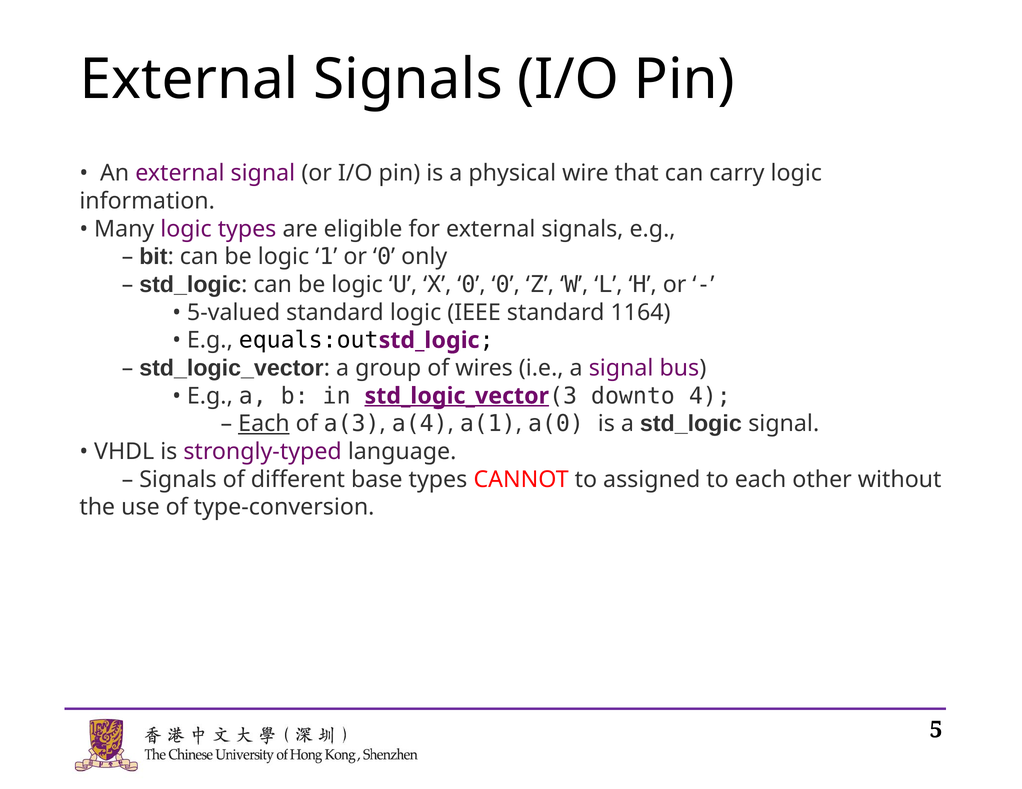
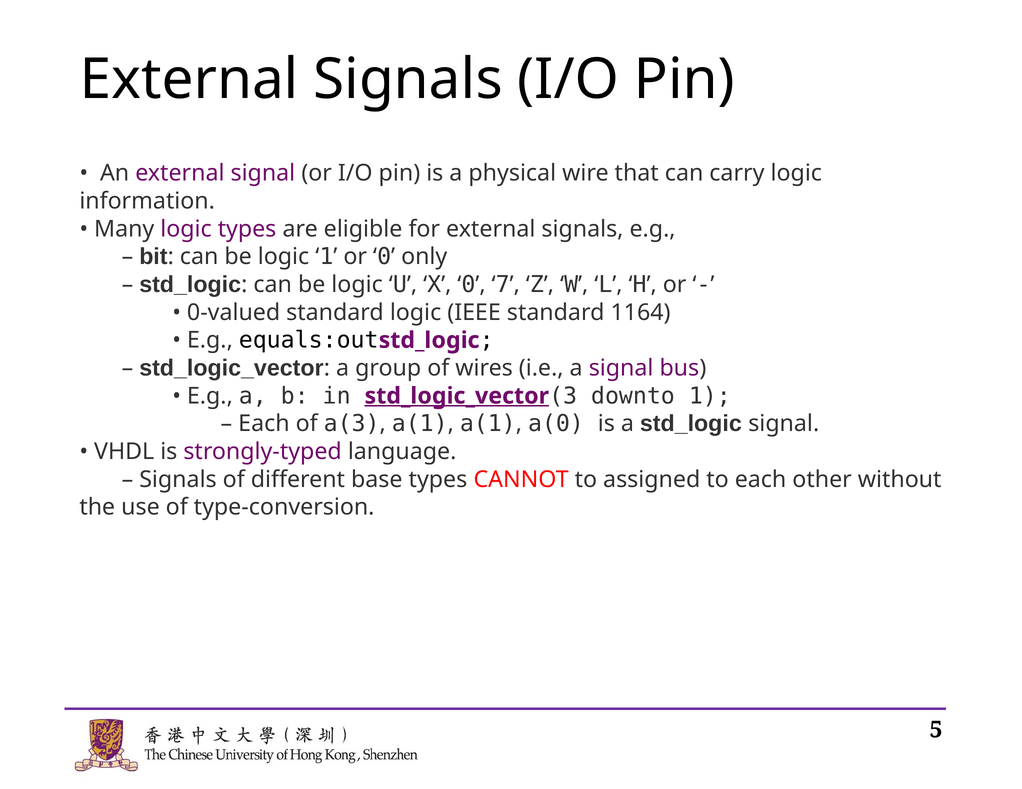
0: 0 -> 7 (503, 285)
5-valued: 5-valued -> 0-valued (234, 313)
downto 4: 4 -> 1 (710, 396)
Each underline: present -> none (264, 424)
a(4: a(4 -> a(1 (420, 424)
